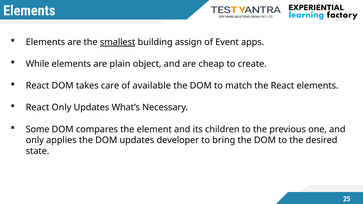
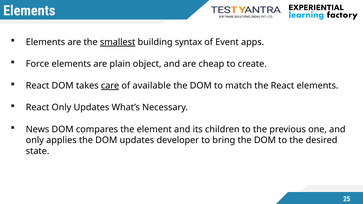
assign: assign -> syntax (188, 42)
While: While -> Force (38, 64)
care underline: none -> present (110, 86)
Some: Some -> News (38, 129)
